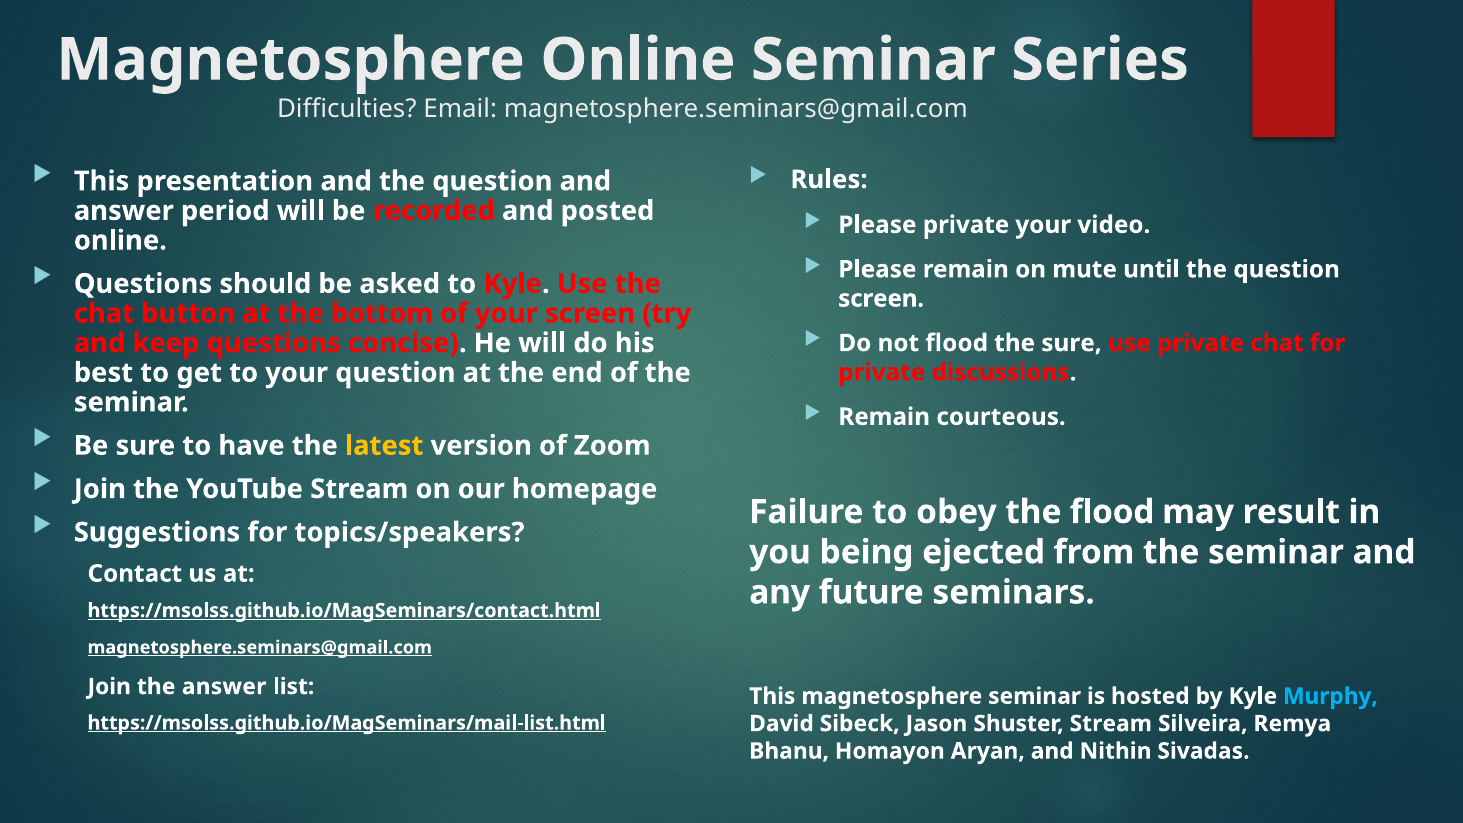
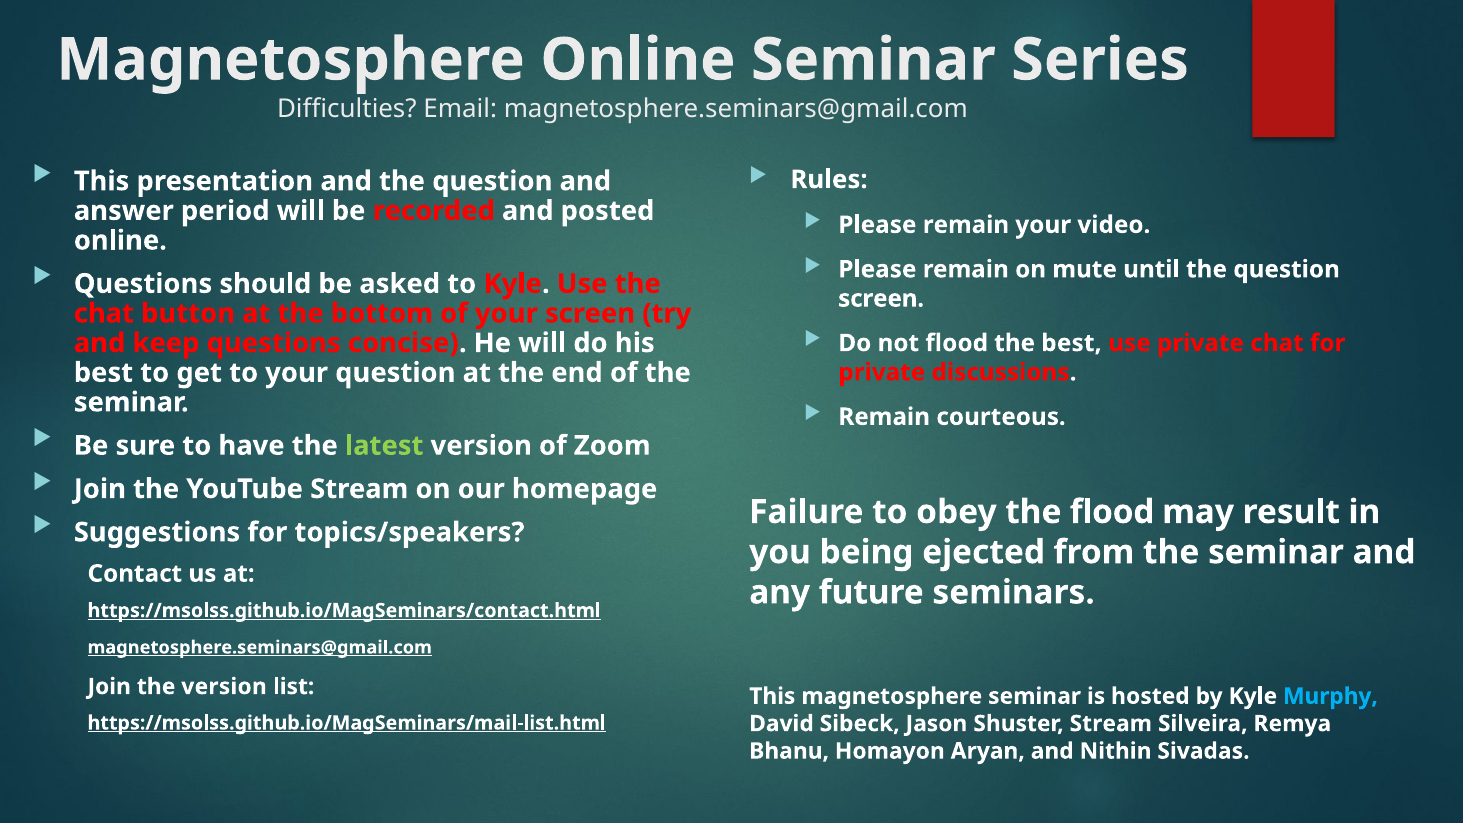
private: private -> remain (966, 225)
the sure: sure -> best (1071, 343)
latest colour: yellow -> light green (384, 446)
the answer: answer -> version (224, 687)
